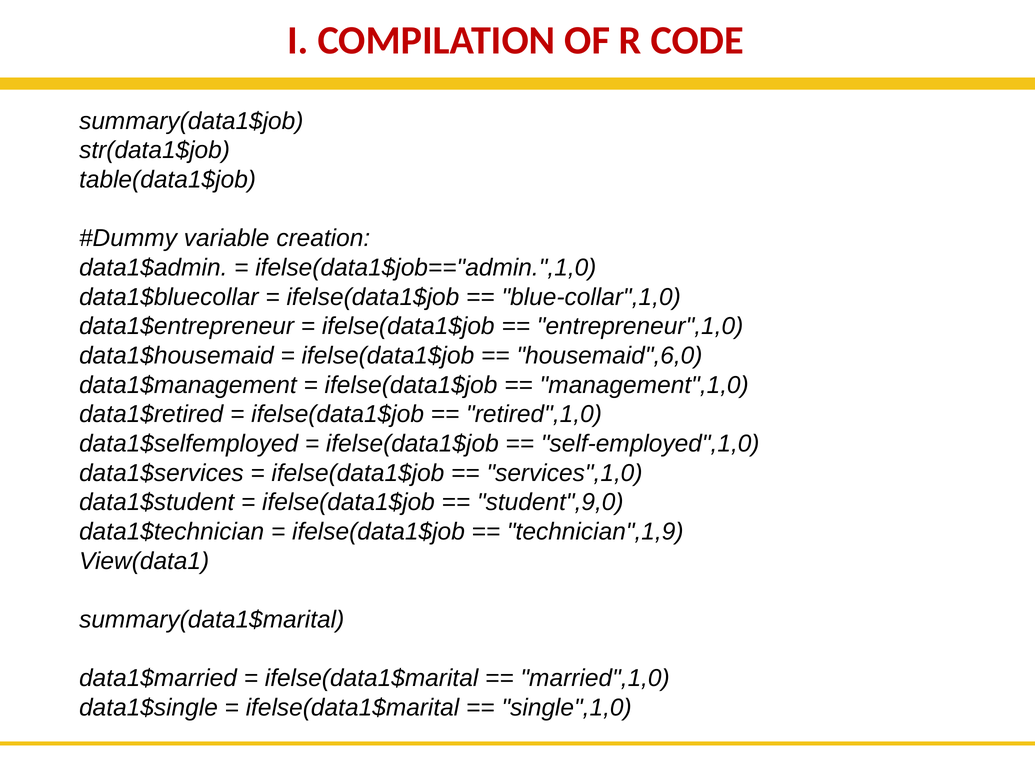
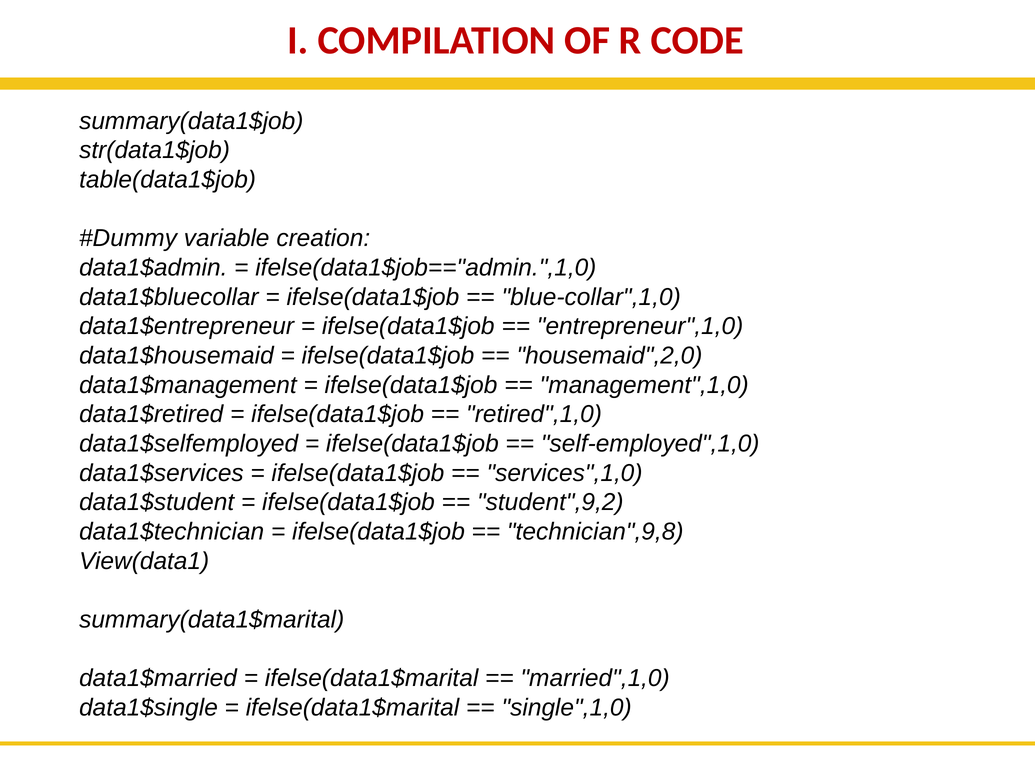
housemaid",6,0: housemaid",6,0 -> housemaid",2,0 (610, 356)
student",9,0: student",9,0 -> student",9,2 (550, 502)
technician",1,9: technician",1,9 -> technician",9,8 (595, 532)
